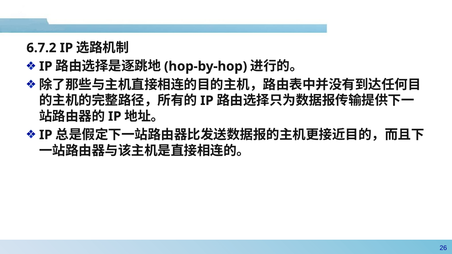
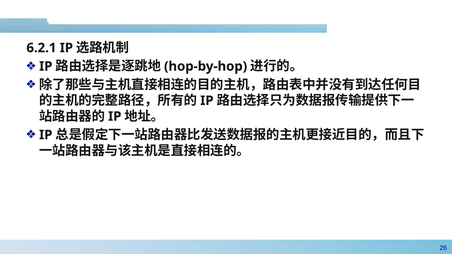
6.7.2: 6.7.2 -> 6.2.1 (41, 48)
